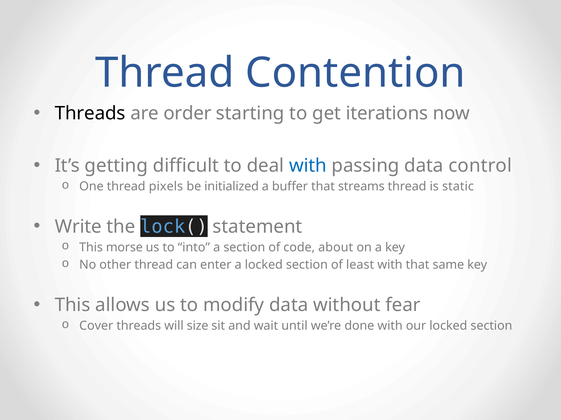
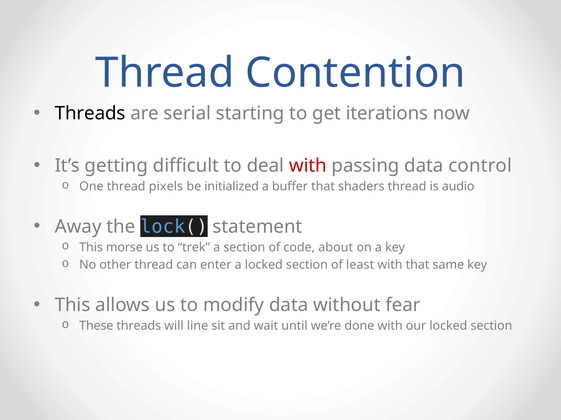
order: order -> serial (187, 114)
with colour: blue -> red (308, 166)
streams: streams -> shaders (361, 187)
static: static -> audio (458, 187)
Write: Write -> Away (78, 227)
into: into -> trek (194, 248)
Cover: Cover -> These (96, 326)
size: size -> line (198, 326)
